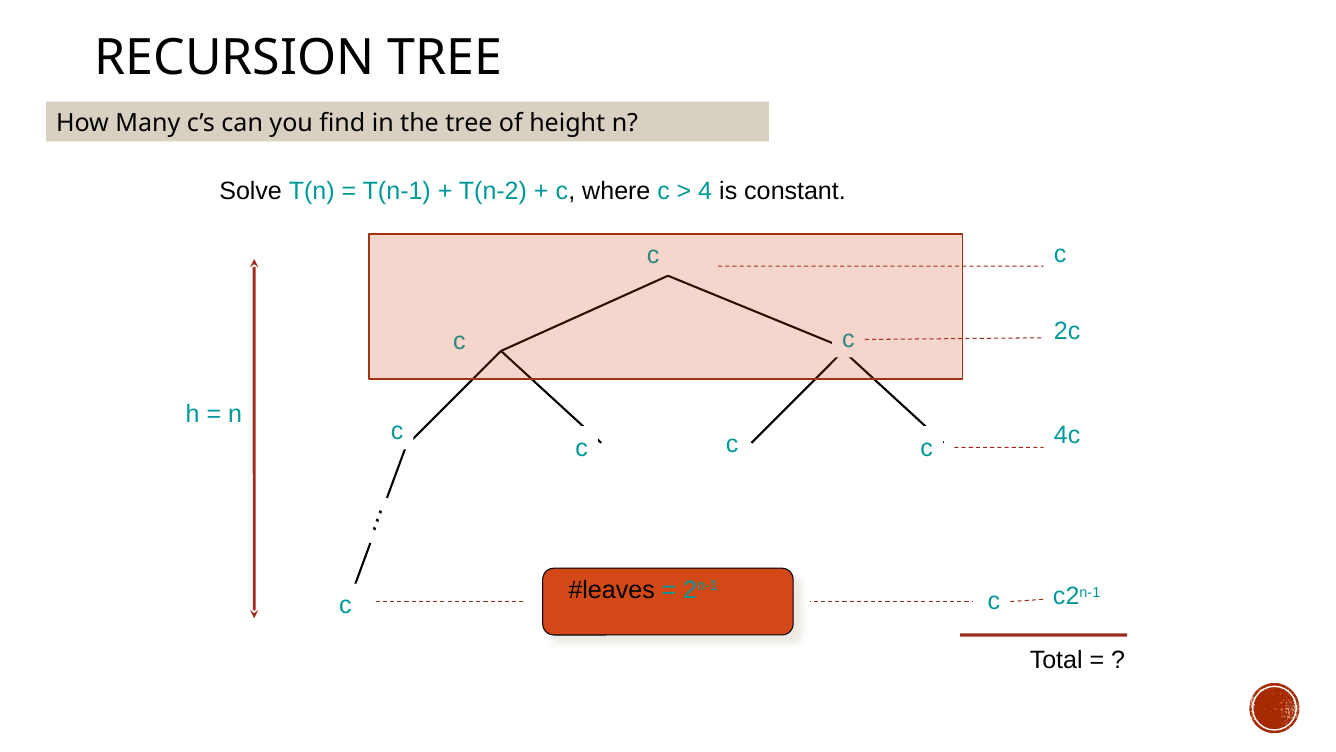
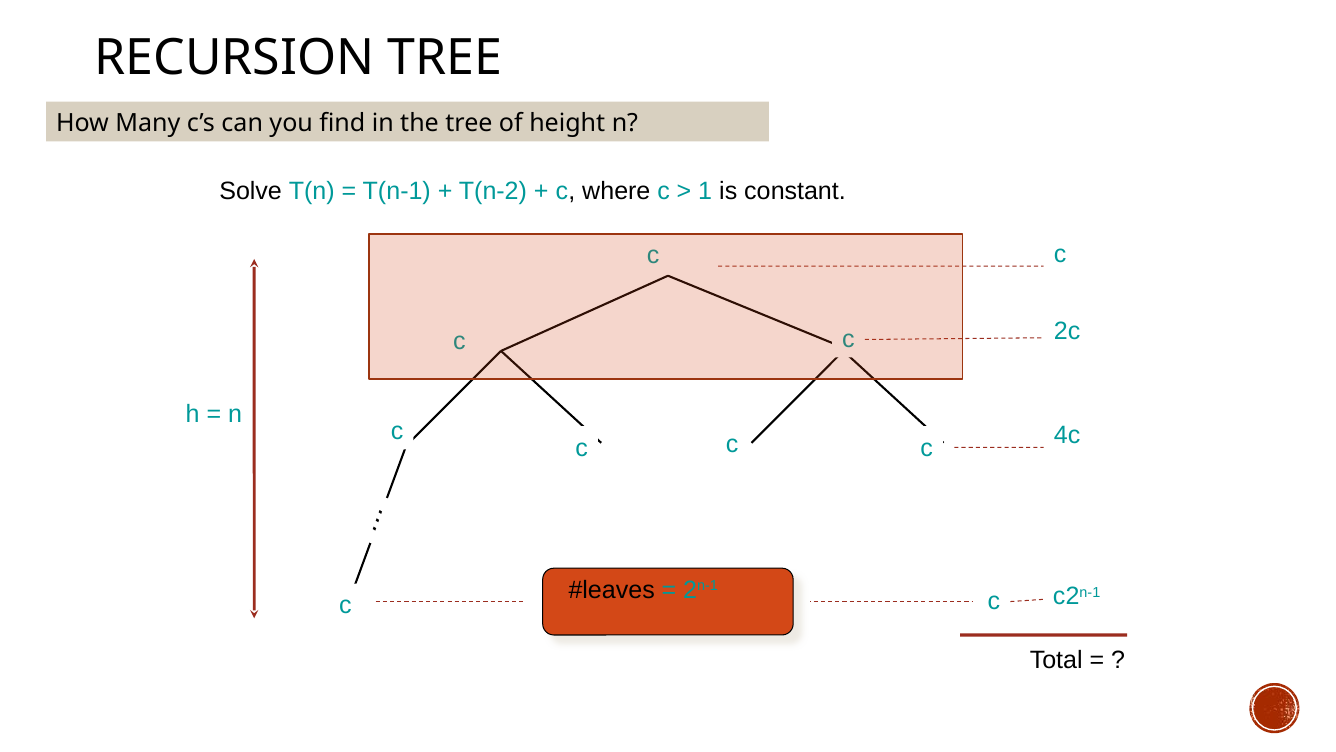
4: 4 -> 1 (705, 191)
